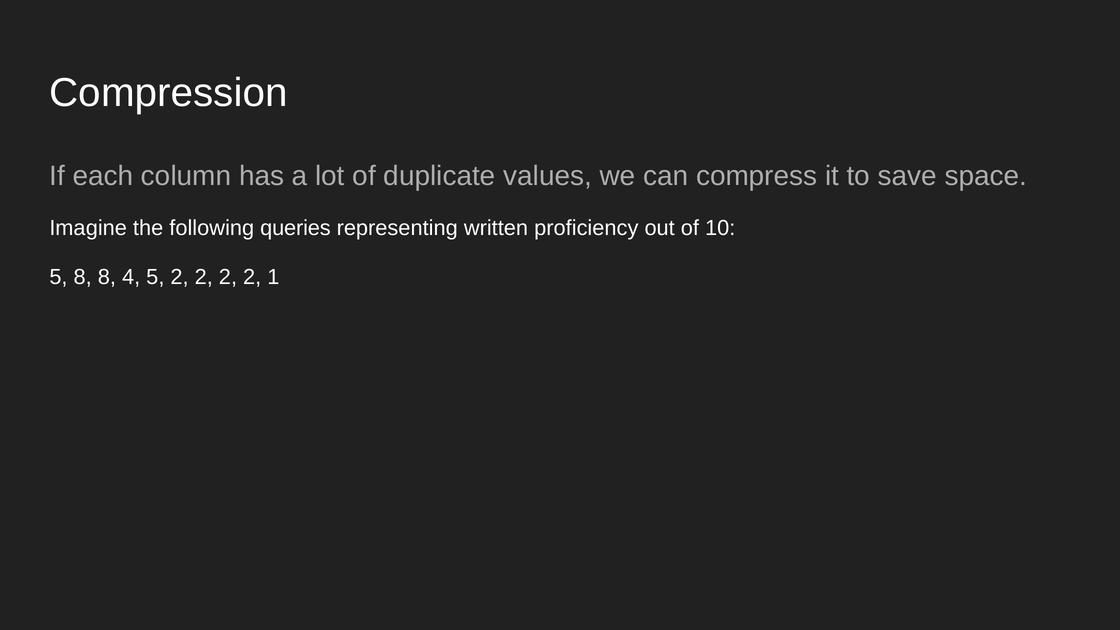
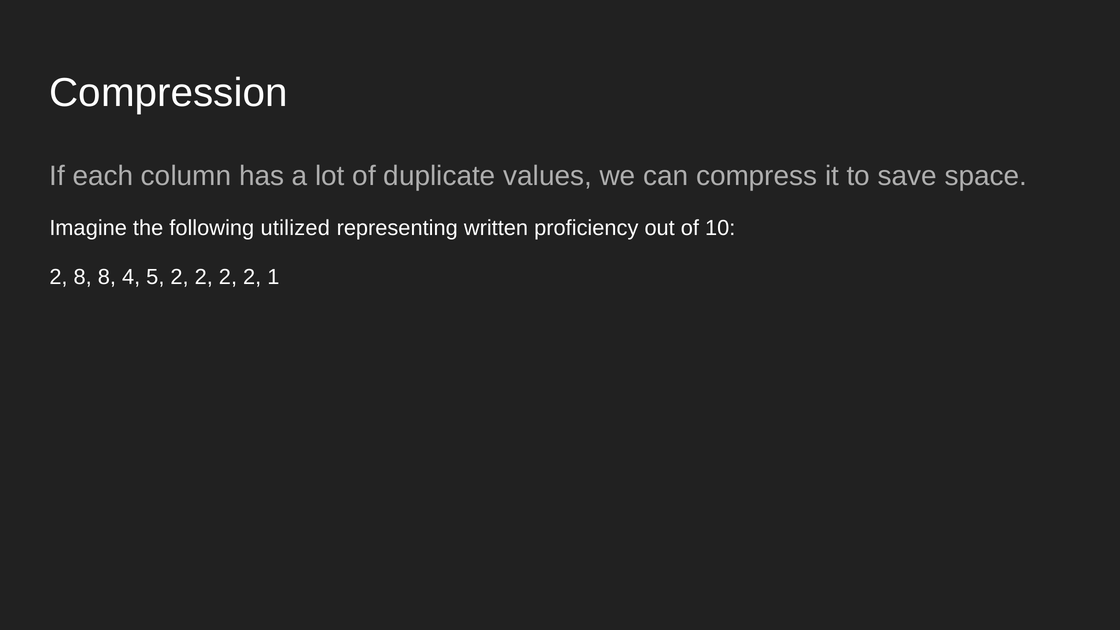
queries: queries -> utilized (295, 228)
5: 5 -> 2 (58, 277)
